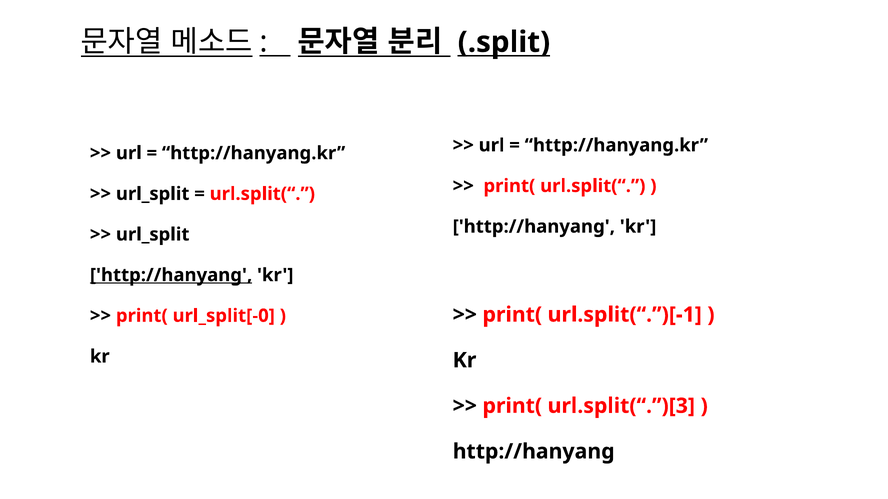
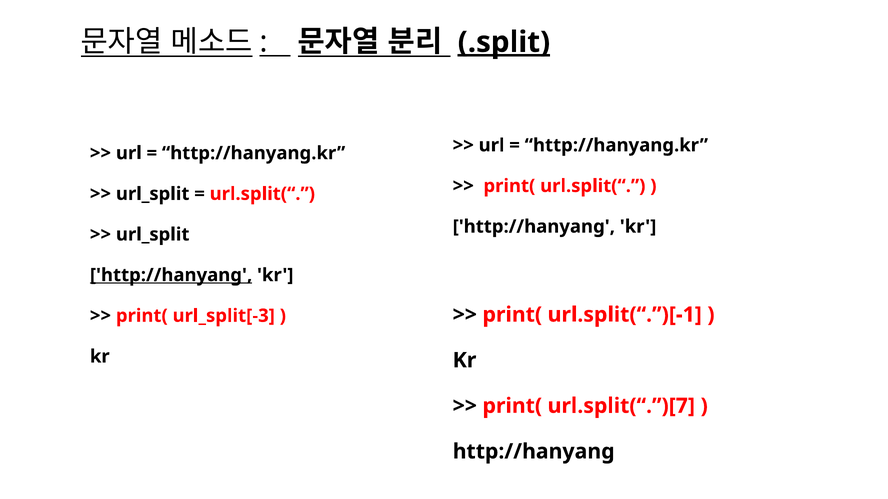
.split underline: none -> present (504, 42)
url_split[-0: url_split[-0 -> url_split[-3 (224, 316)
url.split(“.”)[3: url.split(“.”)[3 -> url.split(“.”)[7 (621, 406)
